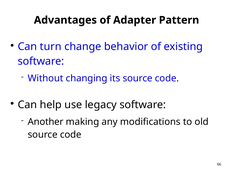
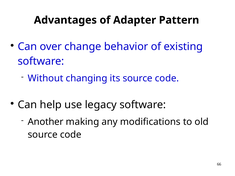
turn: turn -> over (51, 47)
